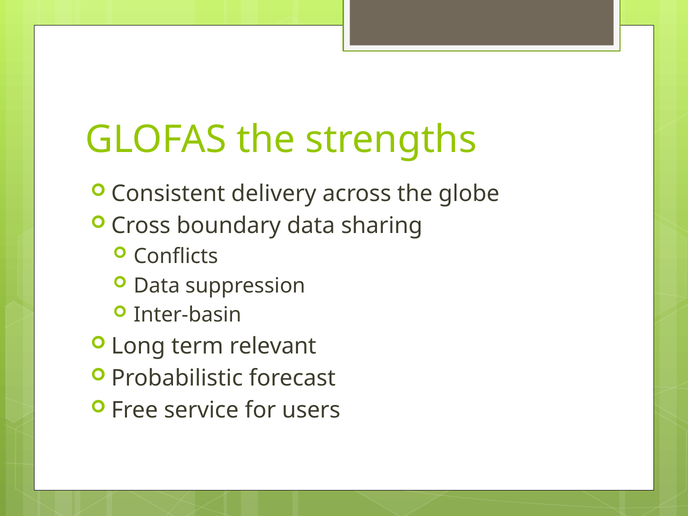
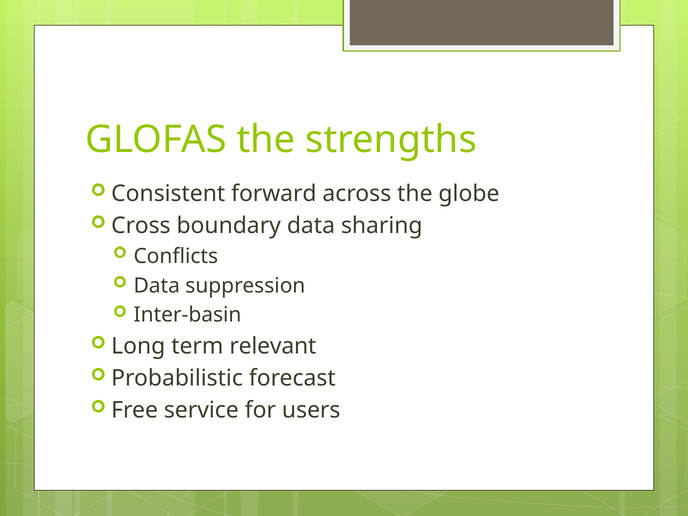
delivery: delivery -> forward (274, 194)
